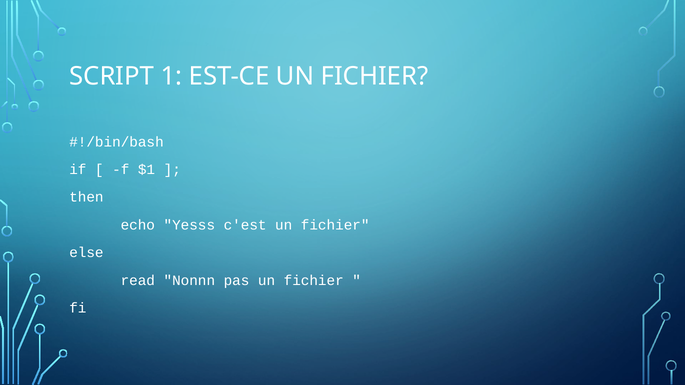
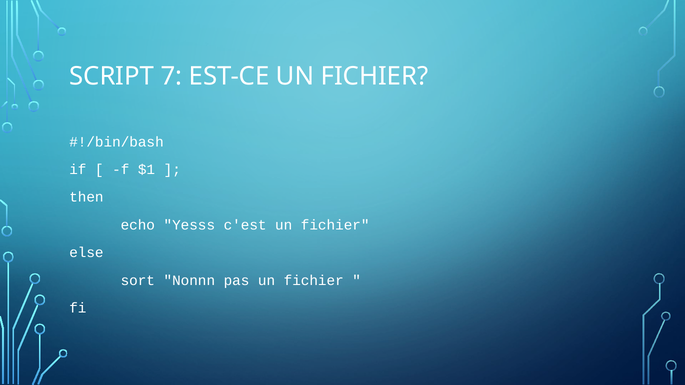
1: 1 -> 7 (171, 76)
read: read -> sort (138, 281)
